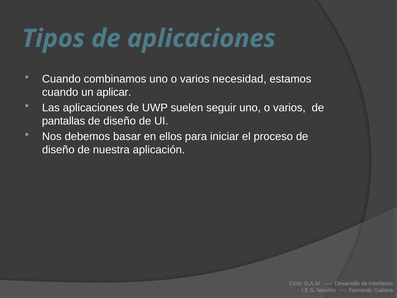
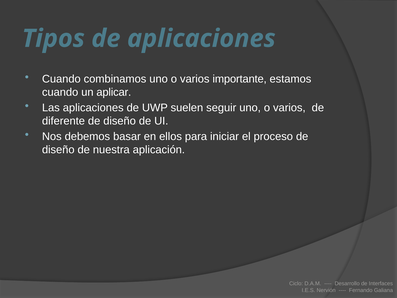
necesidad: necesidad -> importante (240, 79)
pantallas: pantallas -> diferente (63, 121)
